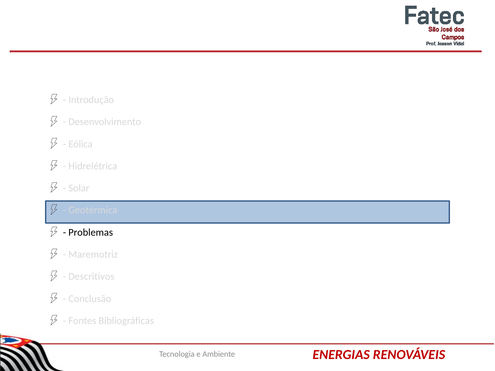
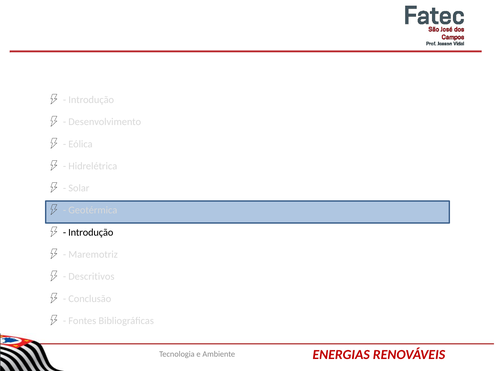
Problemas: Problemas -> Introdução (91, 233)
